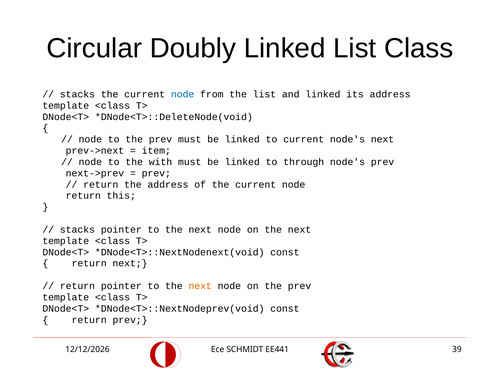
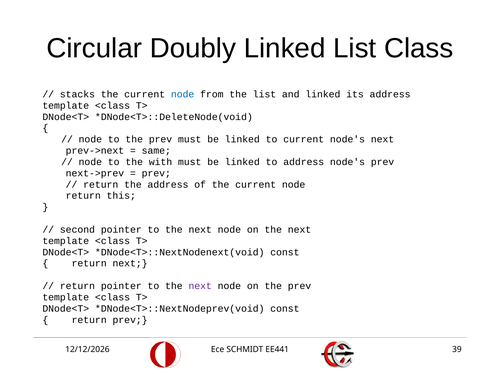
item: item -> same (156, 151)
to through: through -> address (304, 162)
stacks: stacks -> second (77, 230)
next colour: orange -> purple (200, 286)
